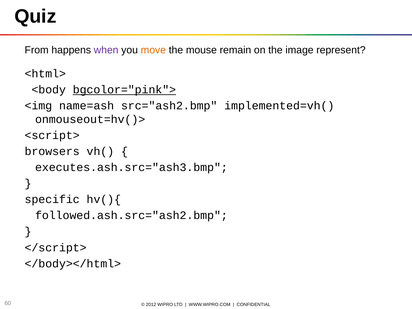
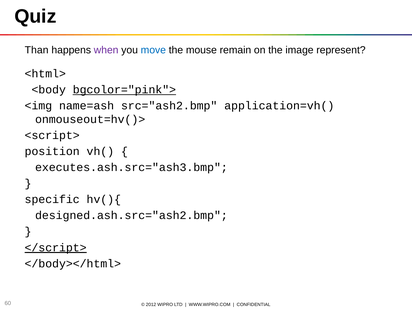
From: From -> Than (37, 50)
move colour: orange -> blue (153, 50)
implemented=vh(: implemented=vh( -> application=vh( (279, 106)
browsers: browsers -> position (52, 151)
followed.ash.src="ash2.bmp: followed.ash.src="ash2.bmp -> designed.ash.src="ash2.bmp (131, 216)
</script> underline: none -> present (56, 248)
